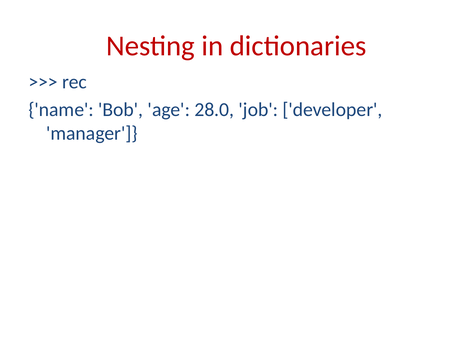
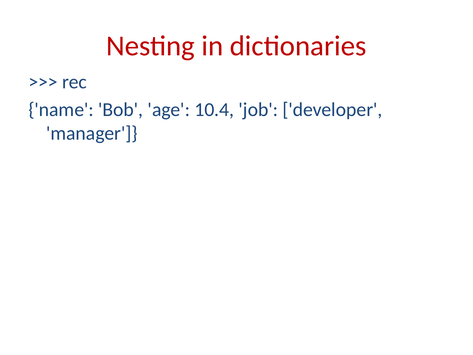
28.0: 28.0 -> 10.4 (214, 110)
